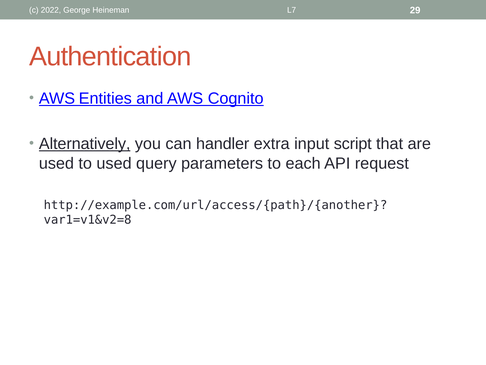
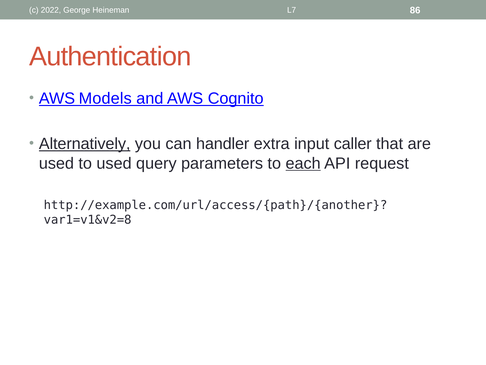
29: 29 -> 86 (415, 10)
Entities: Entities -> Models (105, 98)
script: script -> caller (353, 144)
each underline: none -> present (303, 163)
